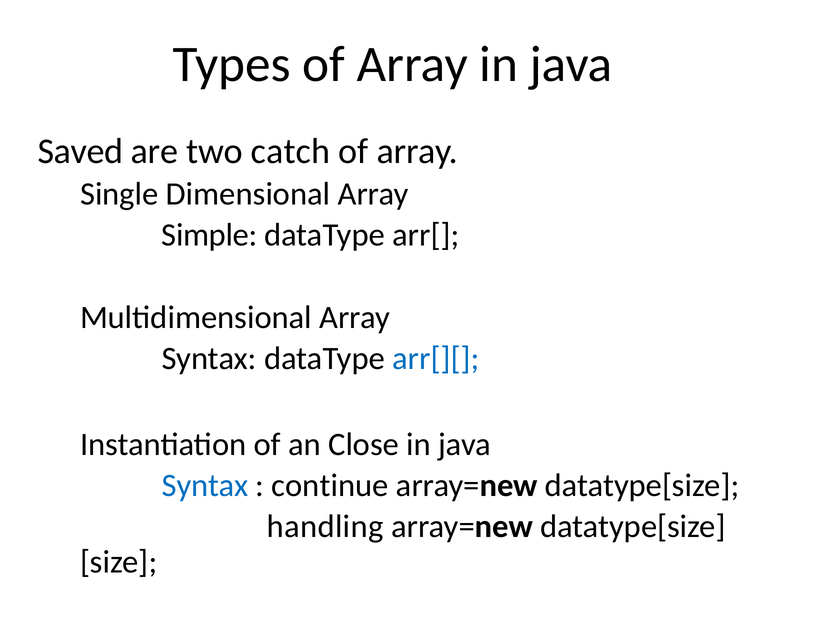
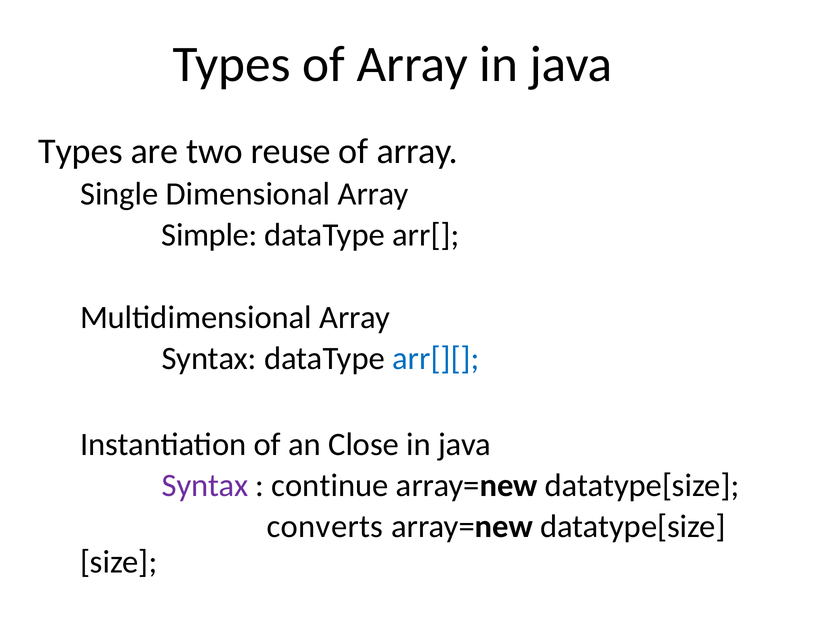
Saved: Saved -> Types (80, 151)
catch: catch -> reuse (291, 151)
Syntax colour: blue -> purple (205, 486)
handling: handling -> converts (325, 527)
